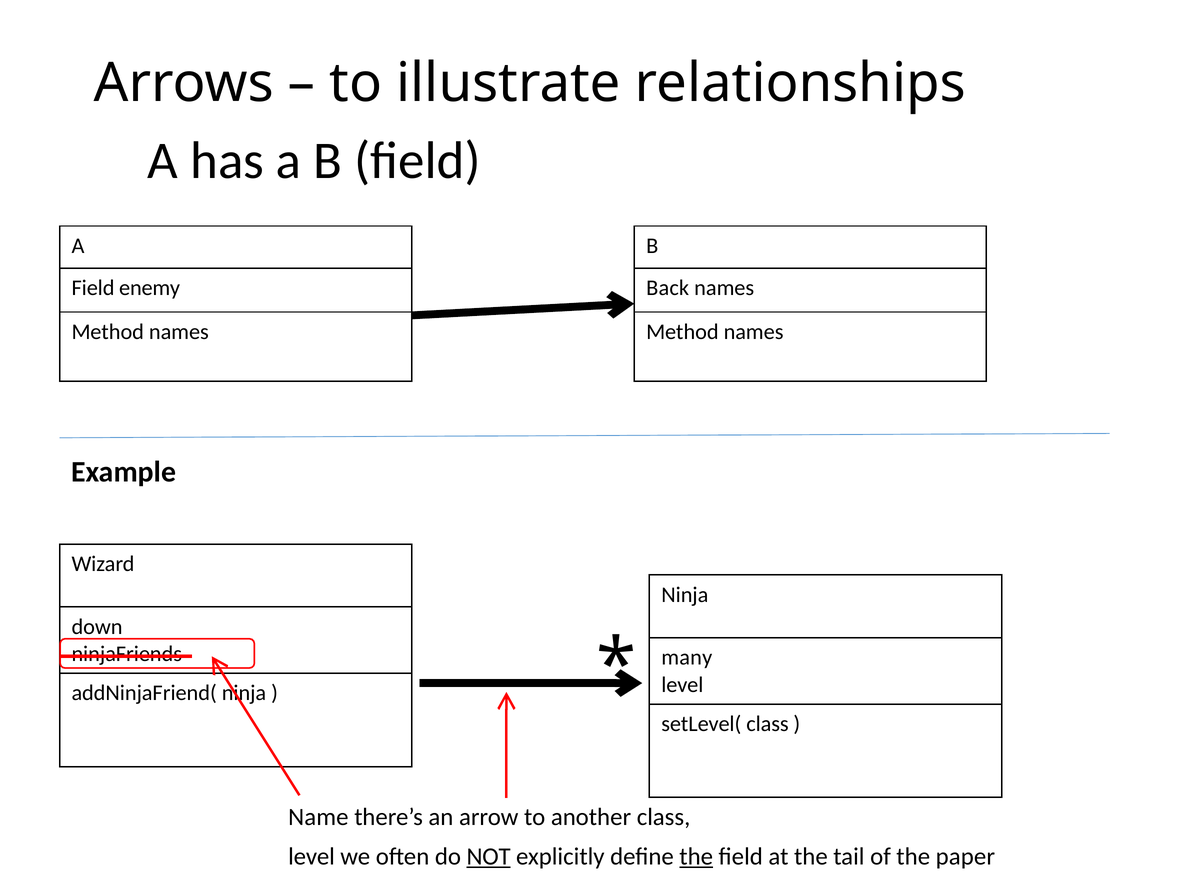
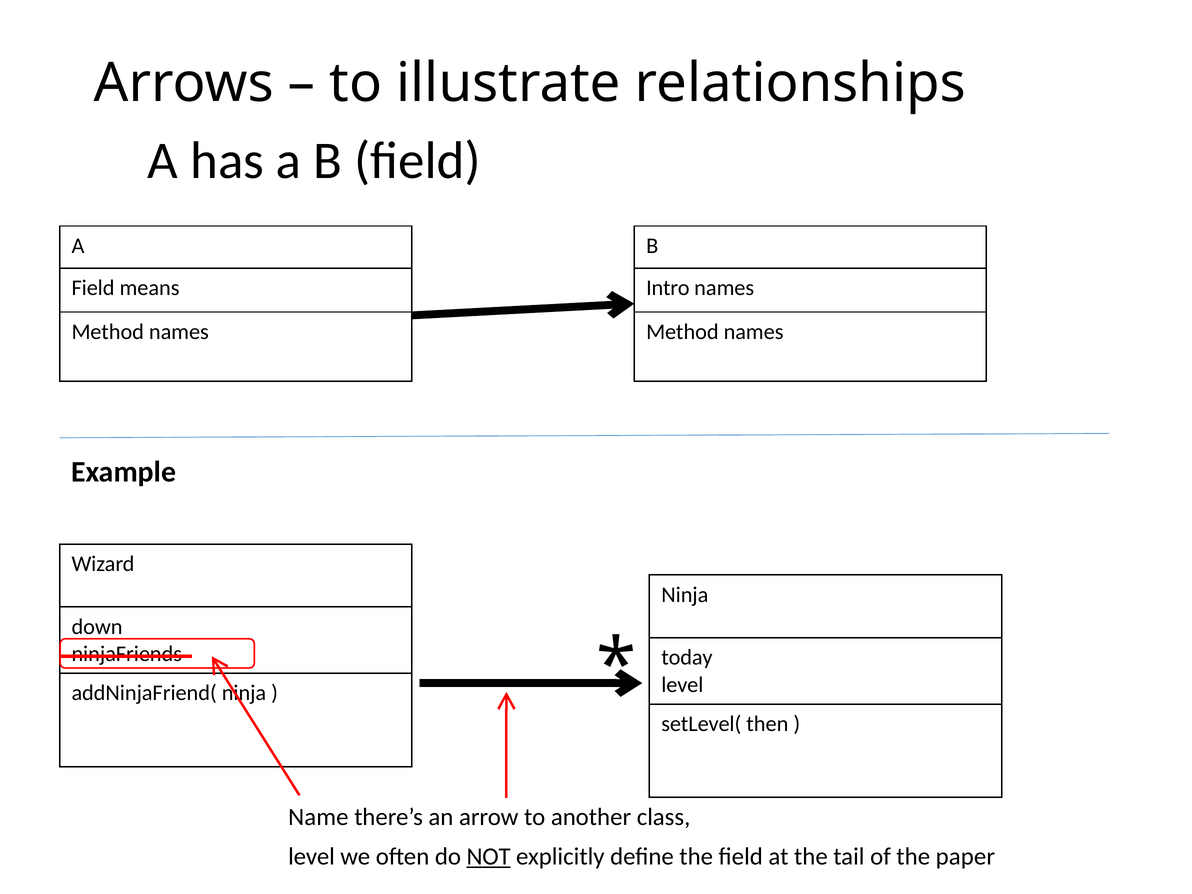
enemy: enemy -> means (150, 288)
Back: Back -> Intro (668, 288)
many: many -> today (687, 658)
setLevel( class: class -> then (767, 724)
the underline: present -> none (696, 856)
